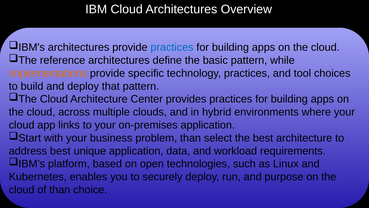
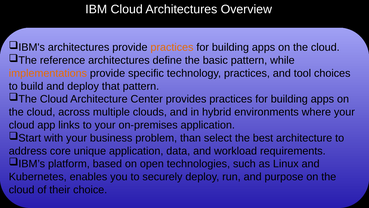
practices colour: blue -> orange (172, 47)
address best: best -> core (60, 151)
of than: than -> their (60, 189)
